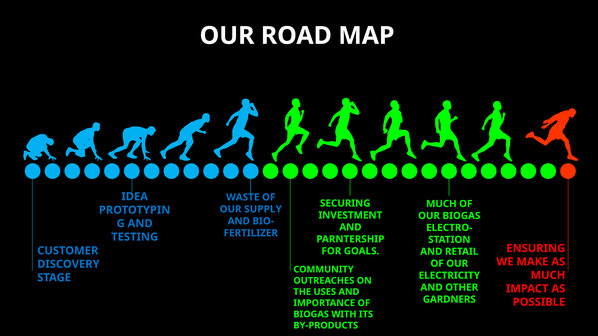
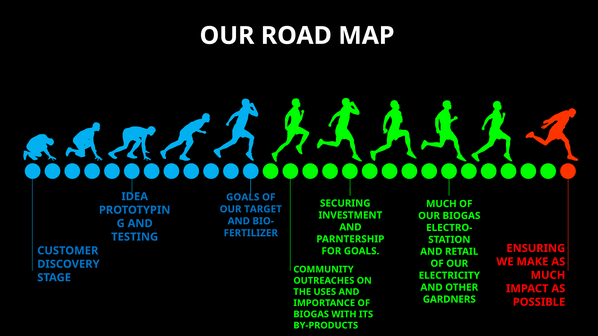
WASTE: WASTE -> GOALS (243, 197)
SUPPLY: SUPPLY -> TARGET (263, 209)
